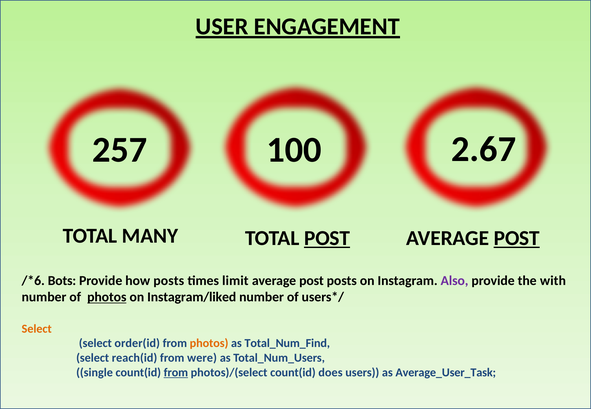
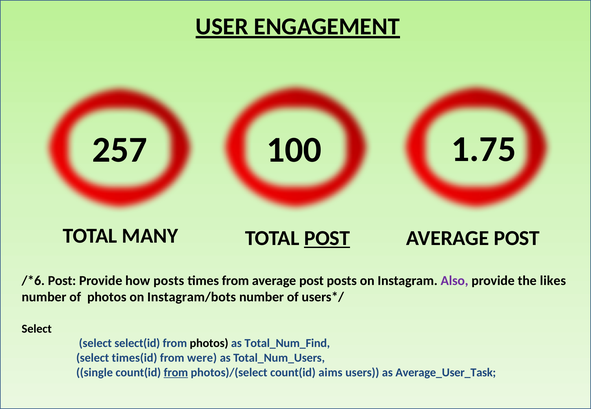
2.67: 2.67 -> 1.75 (484, 149)
POST underline: present -> none (517, 238)
Bots: Bots -> Post (62, 281)
times limit: limit -> from (235, 281)
with: with -> likes (553, 281)
photos underline: present -> none (107, 297)
Instagram/liked: Instagram/liked -> Instagram/bots (192, 297)
Select colour: orange -> black (37, 329)
order(id: order(id -> select(id (137, 343)
photos colour: orange -> black (209, 343)
reach(id: reach(id -> times(id (134, 358)
does: does -> aims (330, 373)
